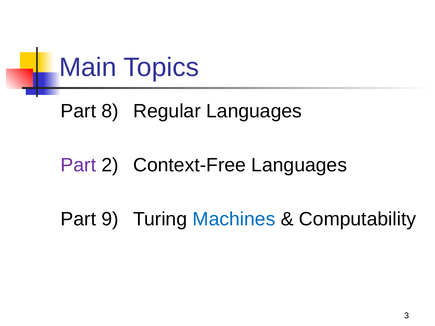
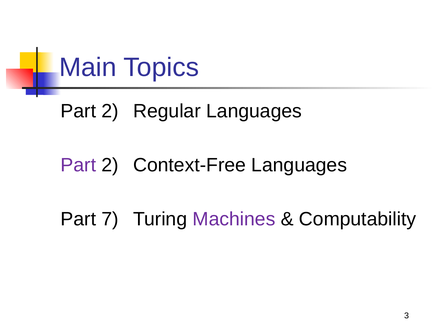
8: 8 -> 2 (110, 111)
9: 9 -> 7 (110, 219)
Machines colour: blue -> purple (234, 219)
